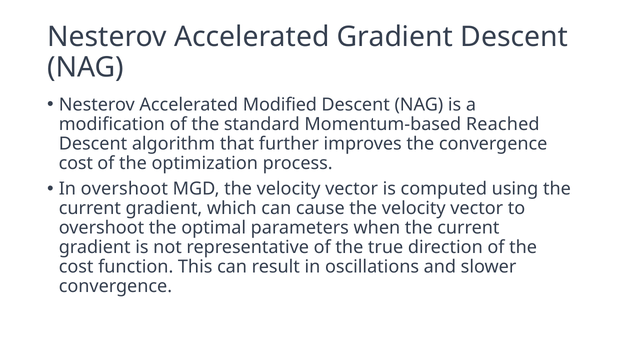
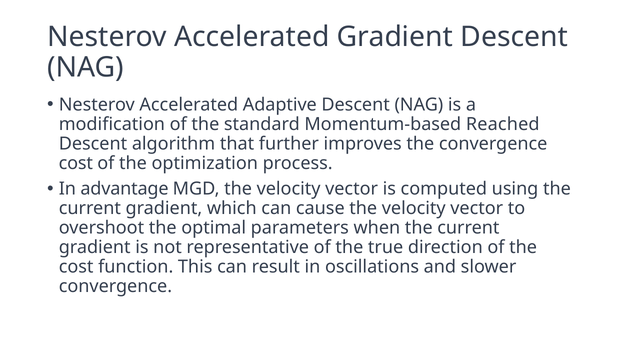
Modified: Modified -> Adaptive (280, 105)
In overshoot: overshoot -> advantage (124, 189)
